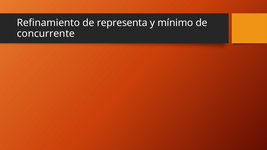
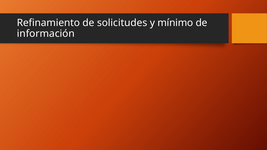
representa: representa -> solicitudes (122, 23)
concurrente: concurrente -> información (46, 34)
